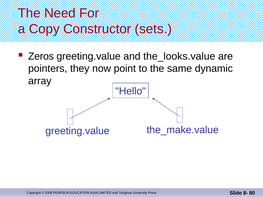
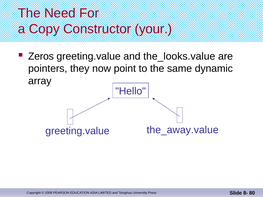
sets: sets -> your (153, 29)
the_make.value: the_make.value -> the_away.value (183, 130)
